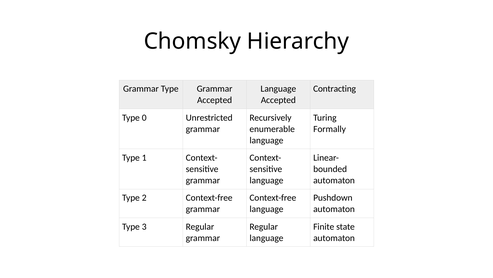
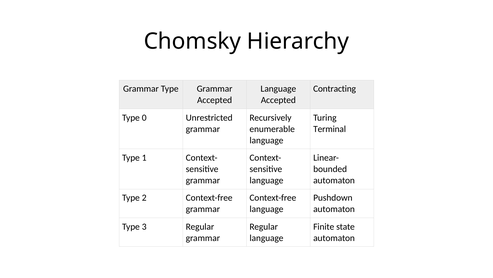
Formally: Formally -> Terminal (330, 129)
